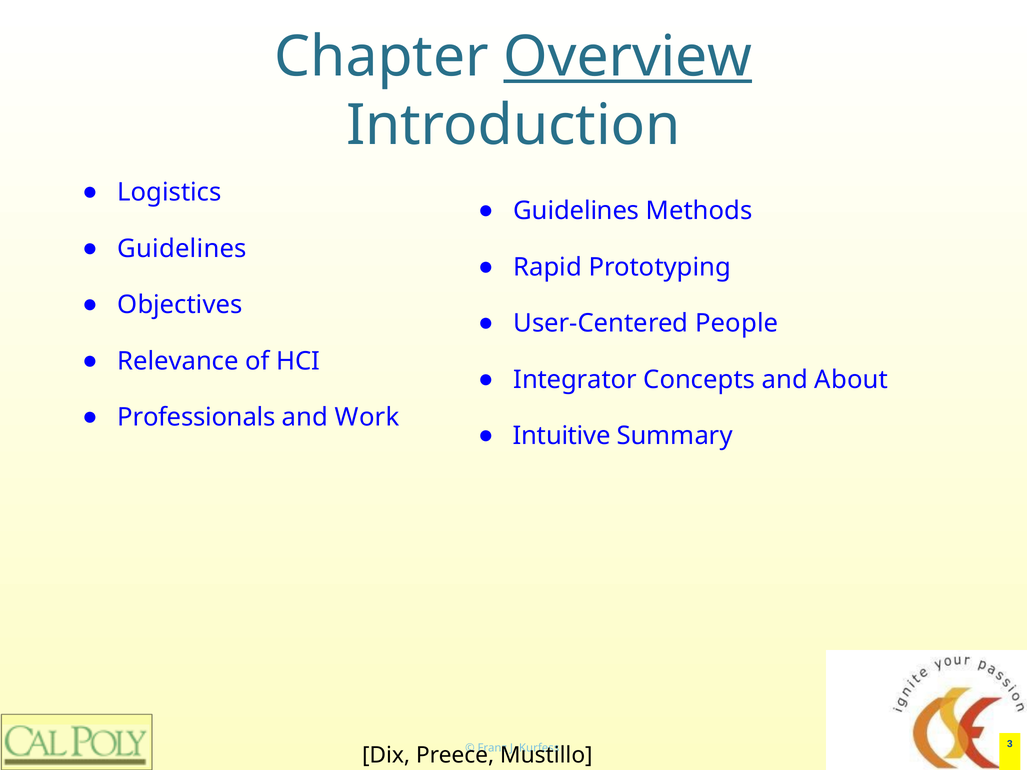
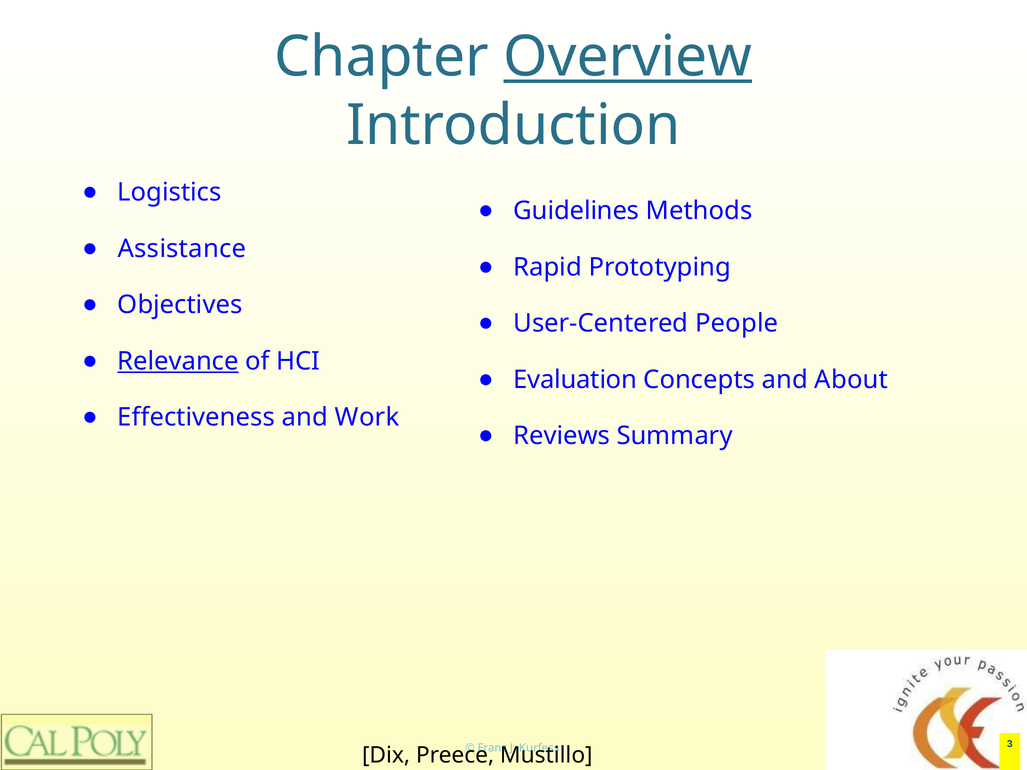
Guidelines: Guidelines -> Assistance (182, 249)
Relevance underline: none -> present (178, 361)
Integrator: Integrator -> Evaluation (575, 380)
Professionals: Professionals -> Effectiveness (196, 417)
Intuitive: Intuitive -> Reviews (562, 436)
